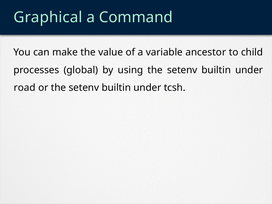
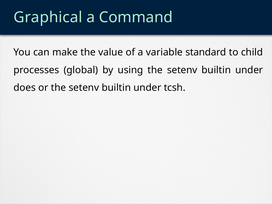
ancestor: ancestor -> standard (206, 52)
road: road -> does (25, 88)
